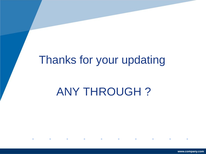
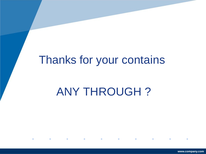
updating: updating -> contains (143, 60)
